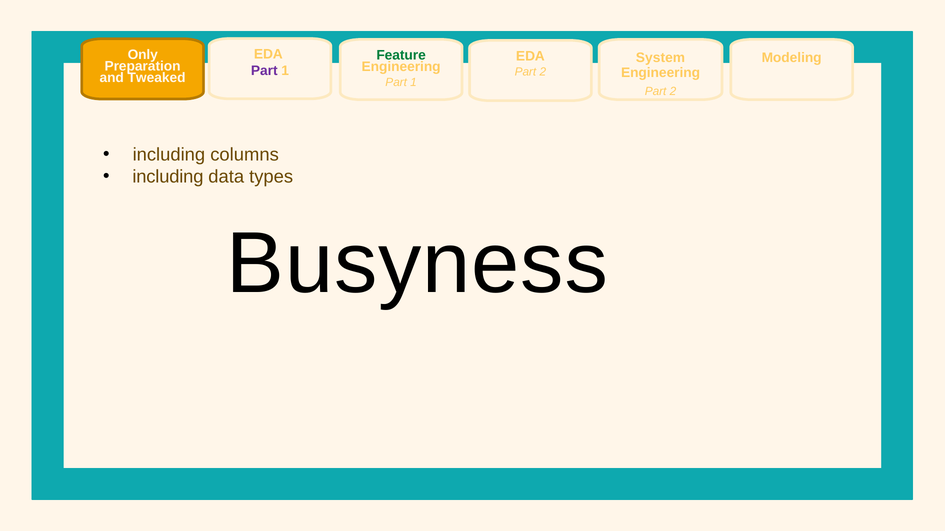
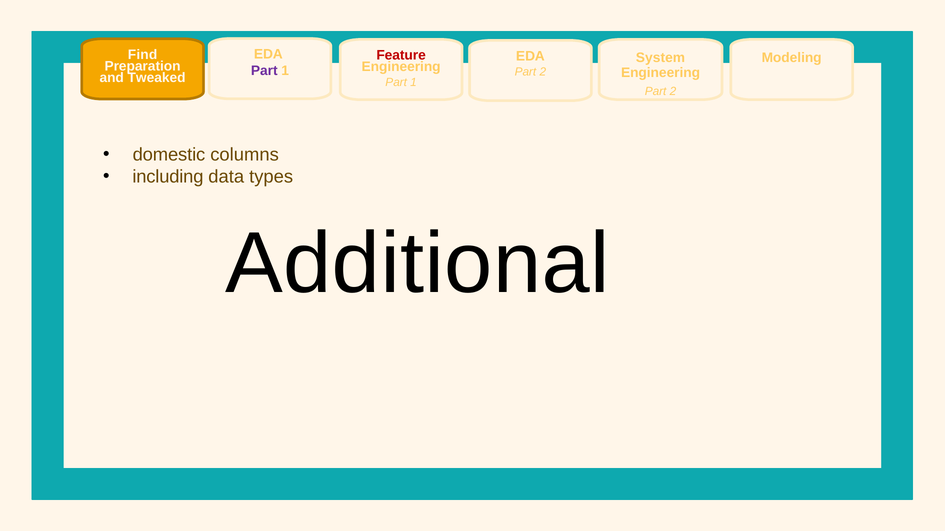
Only: Only -> Find (143, 55)
Feature colour: green -> red (401, 55)
including: including -> domestic (169, 155)
Busyness: Busyness -> Additional (417, 264)
